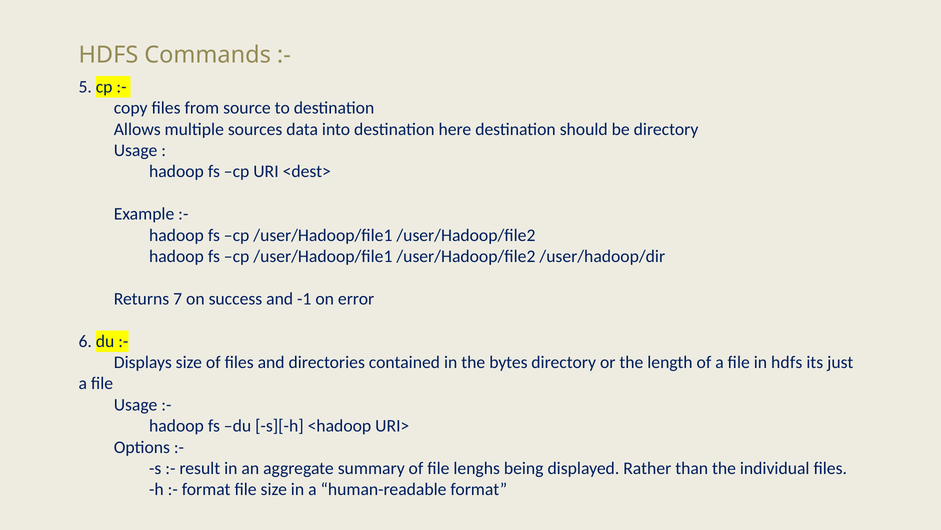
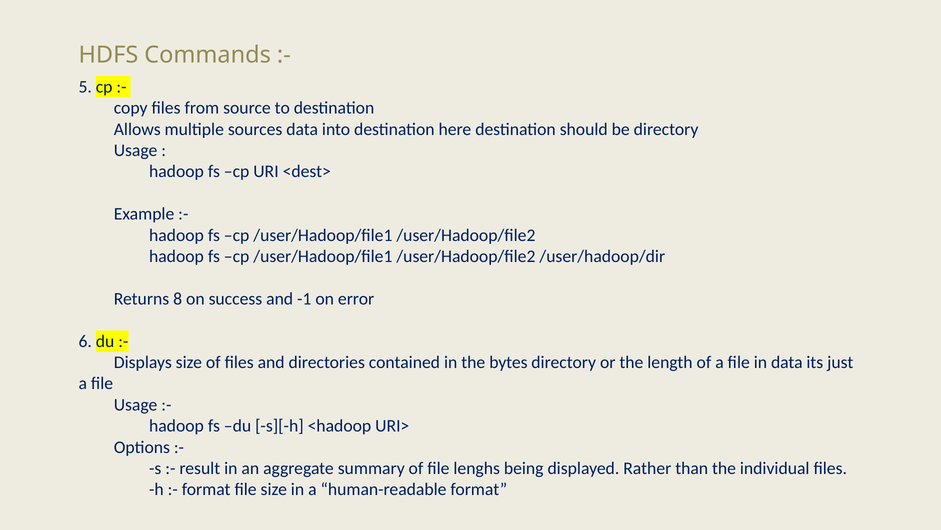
7: 7 -> 8 (178, 298)
in hdfs: hdfs -> data (787, 362)
